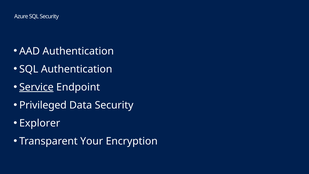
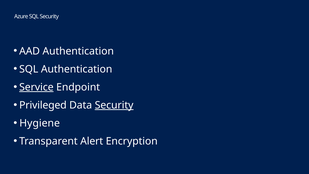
Security underline: none -> present (114, 105)
Explorer: Explorer -> Hygiene (40, 123)
Your: Your -> Alert (92, 141)
